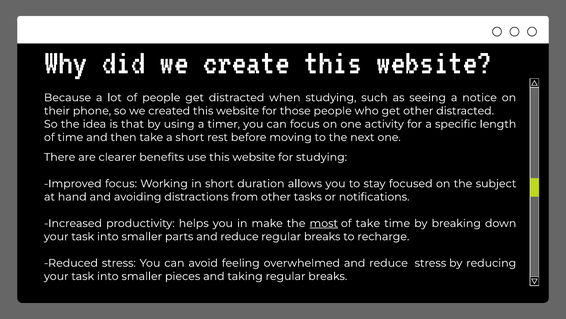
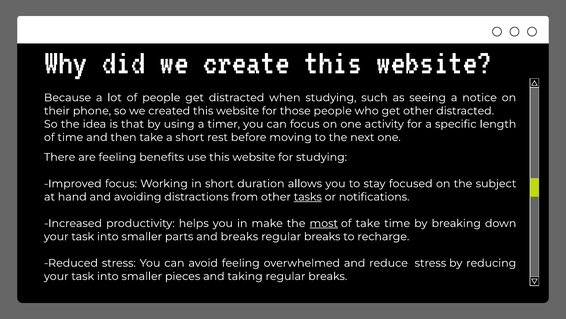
are clearer: clearer -> feeling (117, 157)
tasks underline: none -> present (308, 197)
parts and reduce: reduce -> breaks (239, 236)
